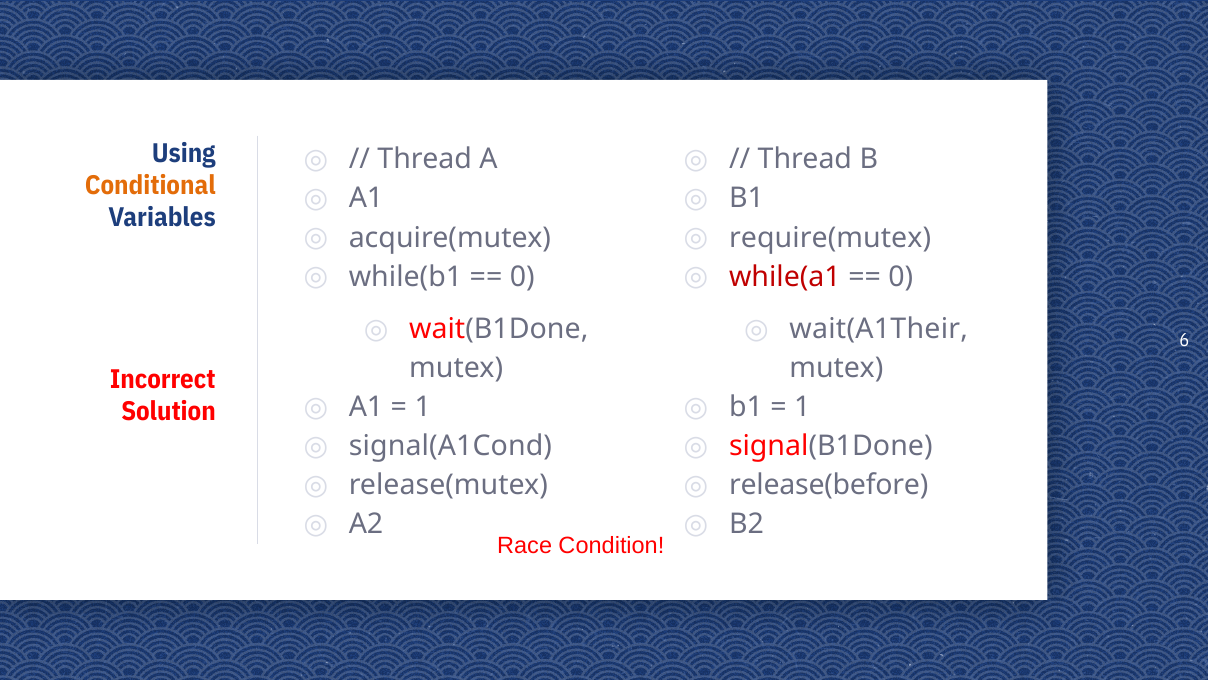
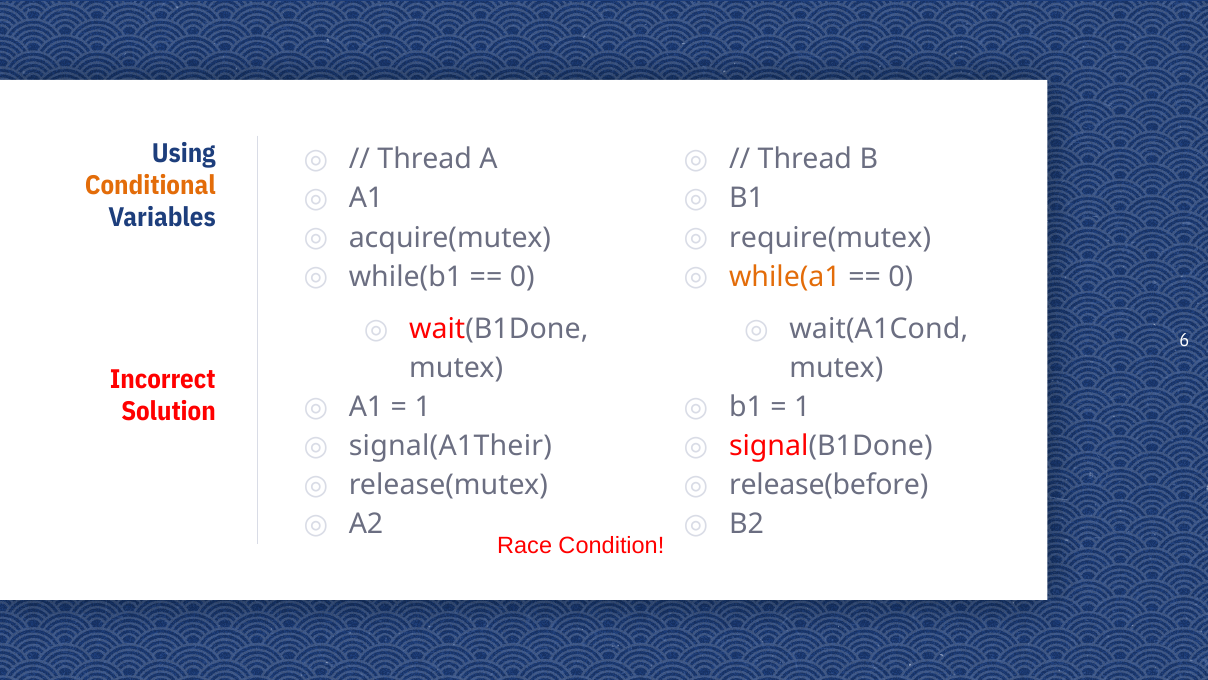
while(a1 colour: red -> orange (785, 276)
wait(A1Their: wait(A1Their -> wait(A1Cond (879, 329)
signal(A1Cond: signal(A1Cond -> signal(A1Their (450, 446)
